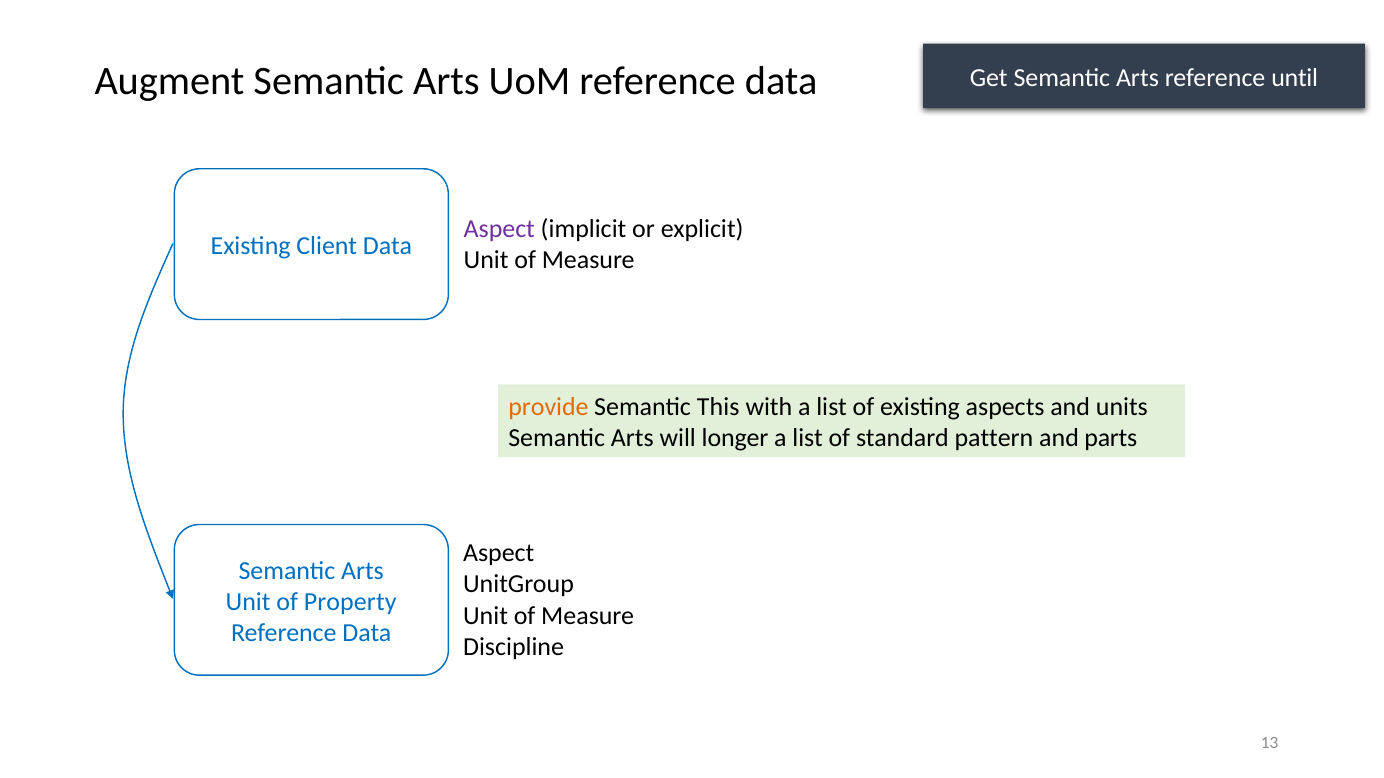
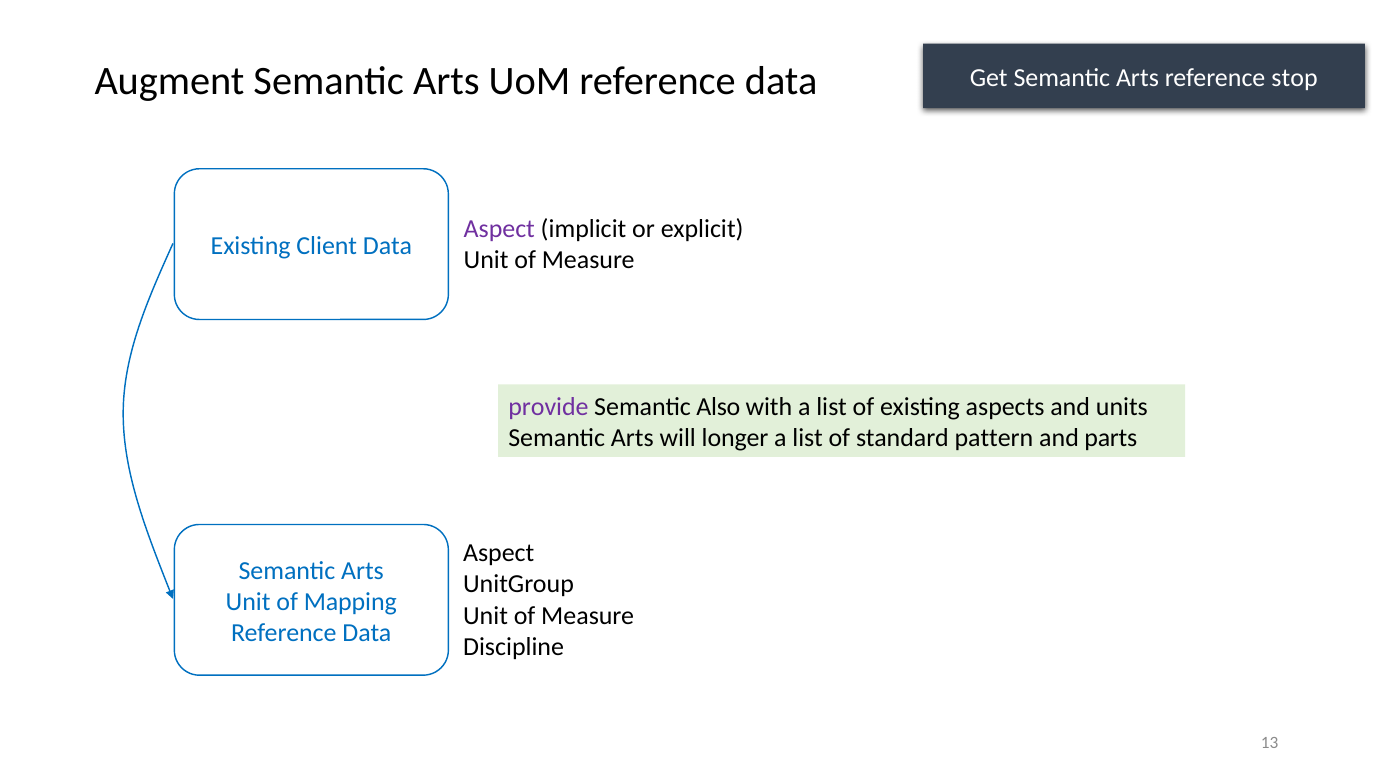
until: until -> stop (1294, 78)
provide colour: orange -> purple (548, 407)
This: This -> Also (718, 407)
Property: Property -> Mapping (350, 602)
